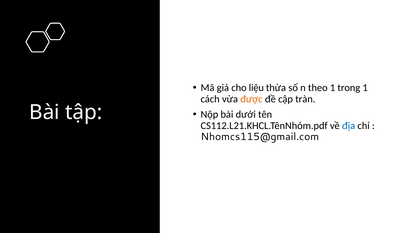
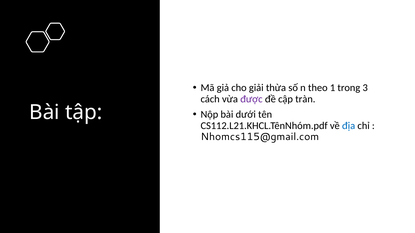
liệu: liệu -> giải (256, 88)
trong 1: 1 -> 3 (365, 88)
được colour: orange -> purple (251, 99)
